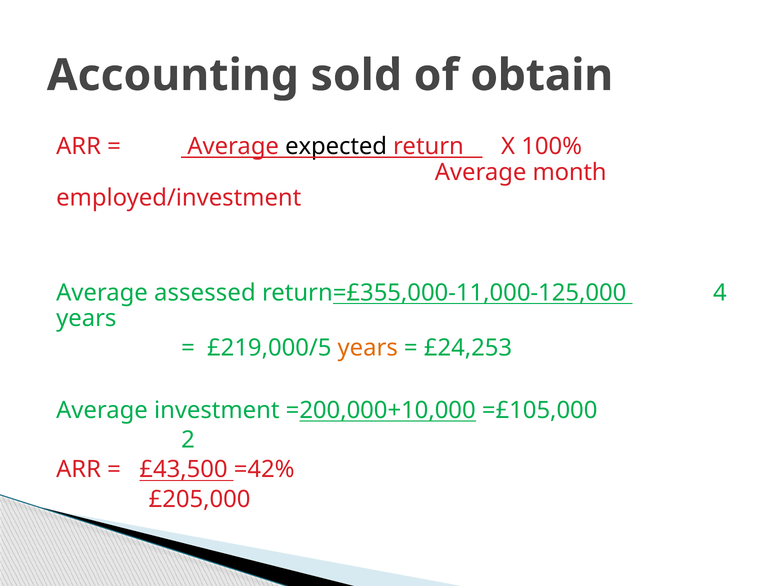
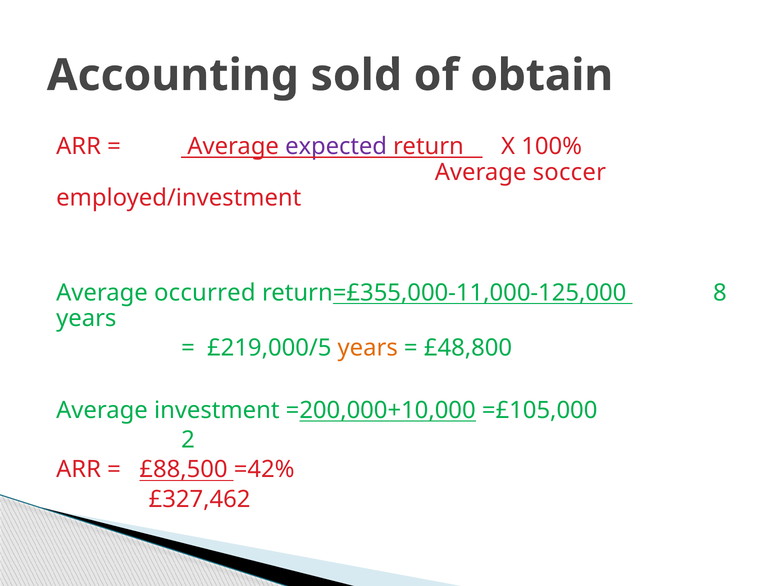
expected colour: black -> purple (336, 147)
month: month -> soccer (569, 172)
assessed: assessed -> occurred (205, 293)
4: 4 -> 8 (720, 293)
£24,253: £24,253 -> £48,800 (468, 348)
£43,500: £43,500 -> £88,500 (184, 470)
£205,000: £205,000 -> £327,462 (200, 500)
